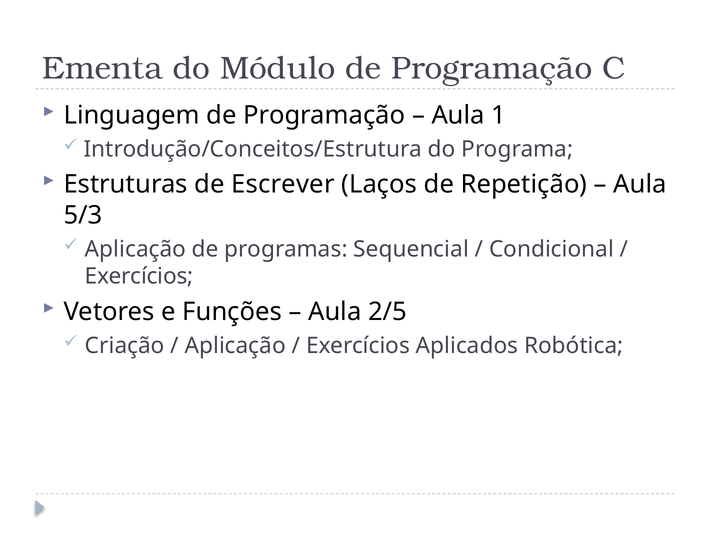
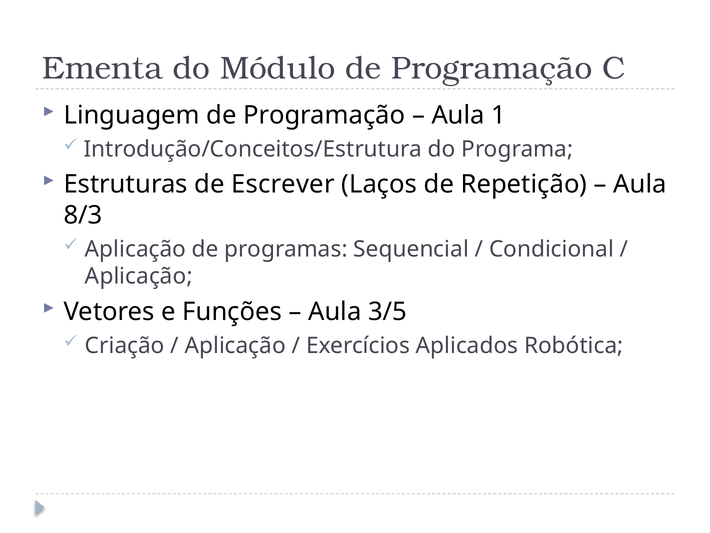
5/3: 5/3 -> 8/3 (83, 215)
Exercícios: Exercícios -> Aplicação (139, 276)
2/5: 2/5 -> 3/5 (388, 311)
